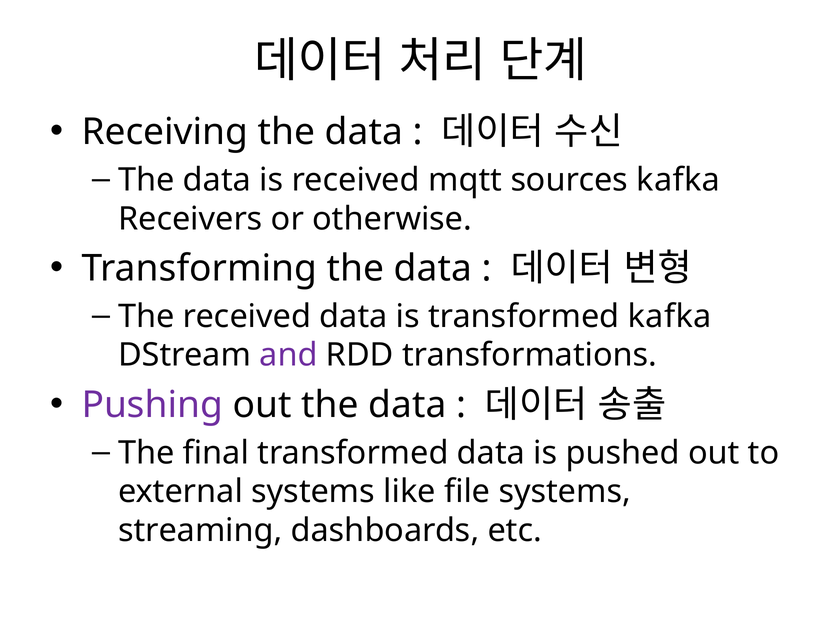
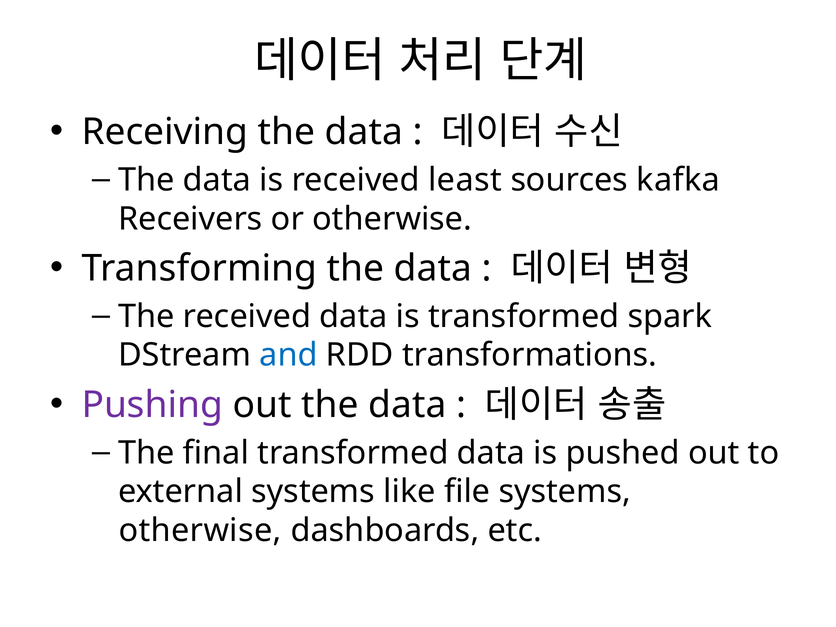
mqtt: mqtt -> least (465, 180)
transformed kafka: kafka -> spark (670, 316)
and colour: purple -> blue (288, 355)
streaming: streaming -> otherwise (200, 531)
